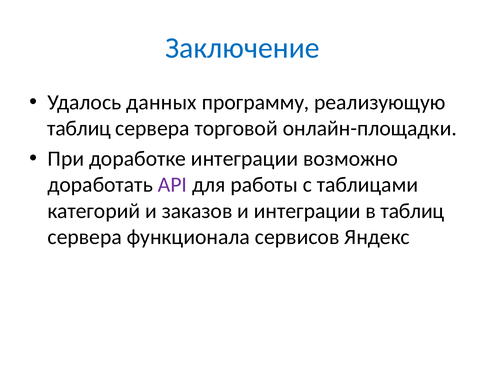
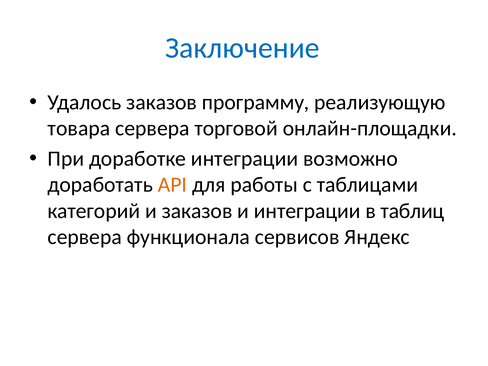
Удалось данных: данных -> заказов (162, 102)
таблиц: таблиц -> товара (79, 128)
API colour: purple -> orange (172, 185)
